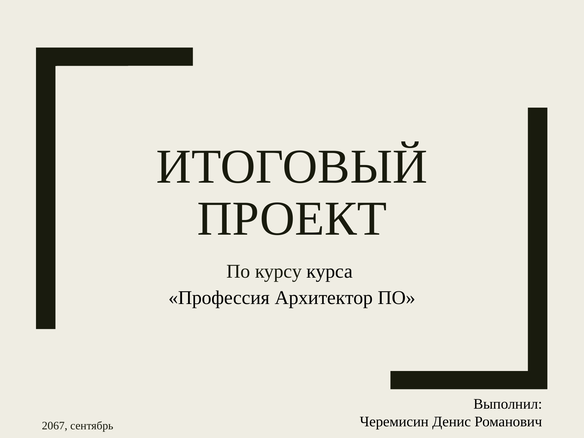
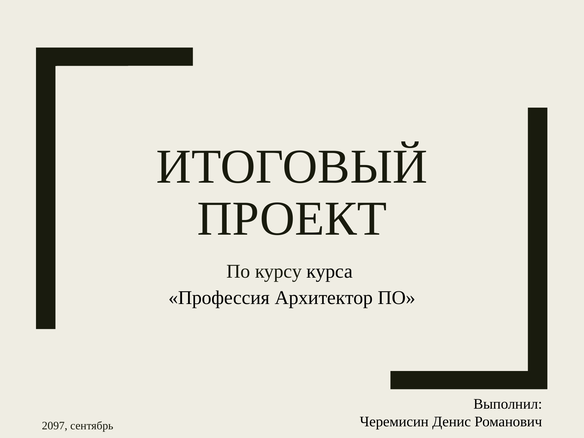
2067: 2067 -> 2097 (55, 426)
